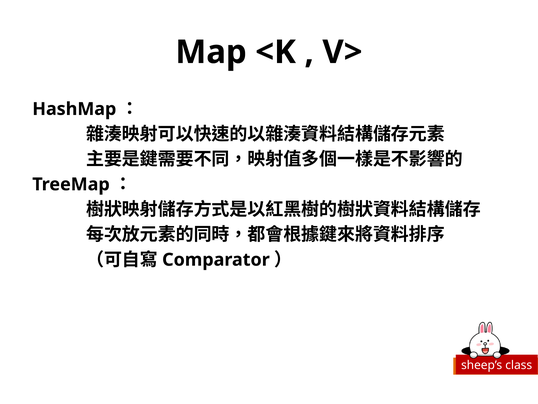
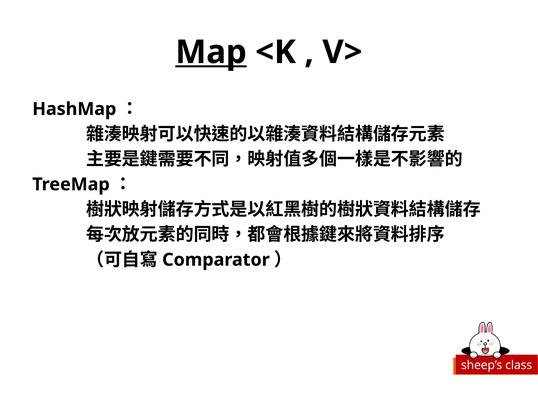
Map underline: none -> present (211, 52)
